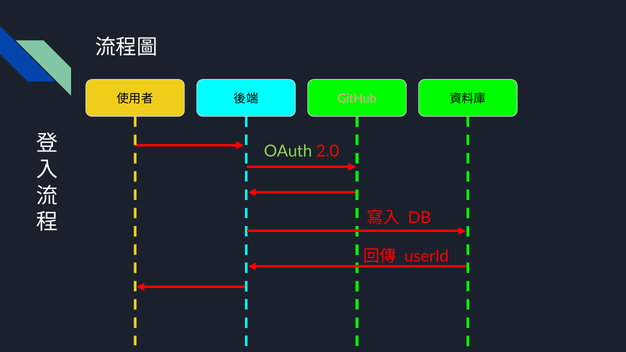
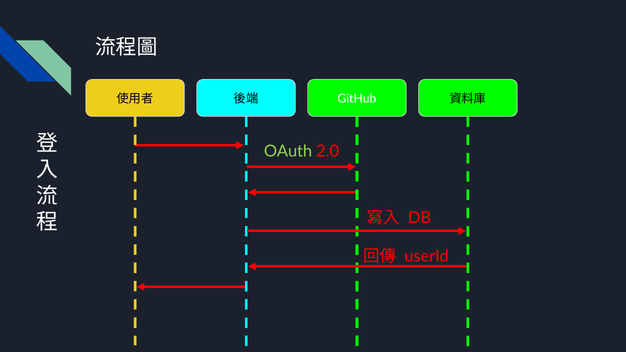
GitHub colour: pink -> white (357, 99)
